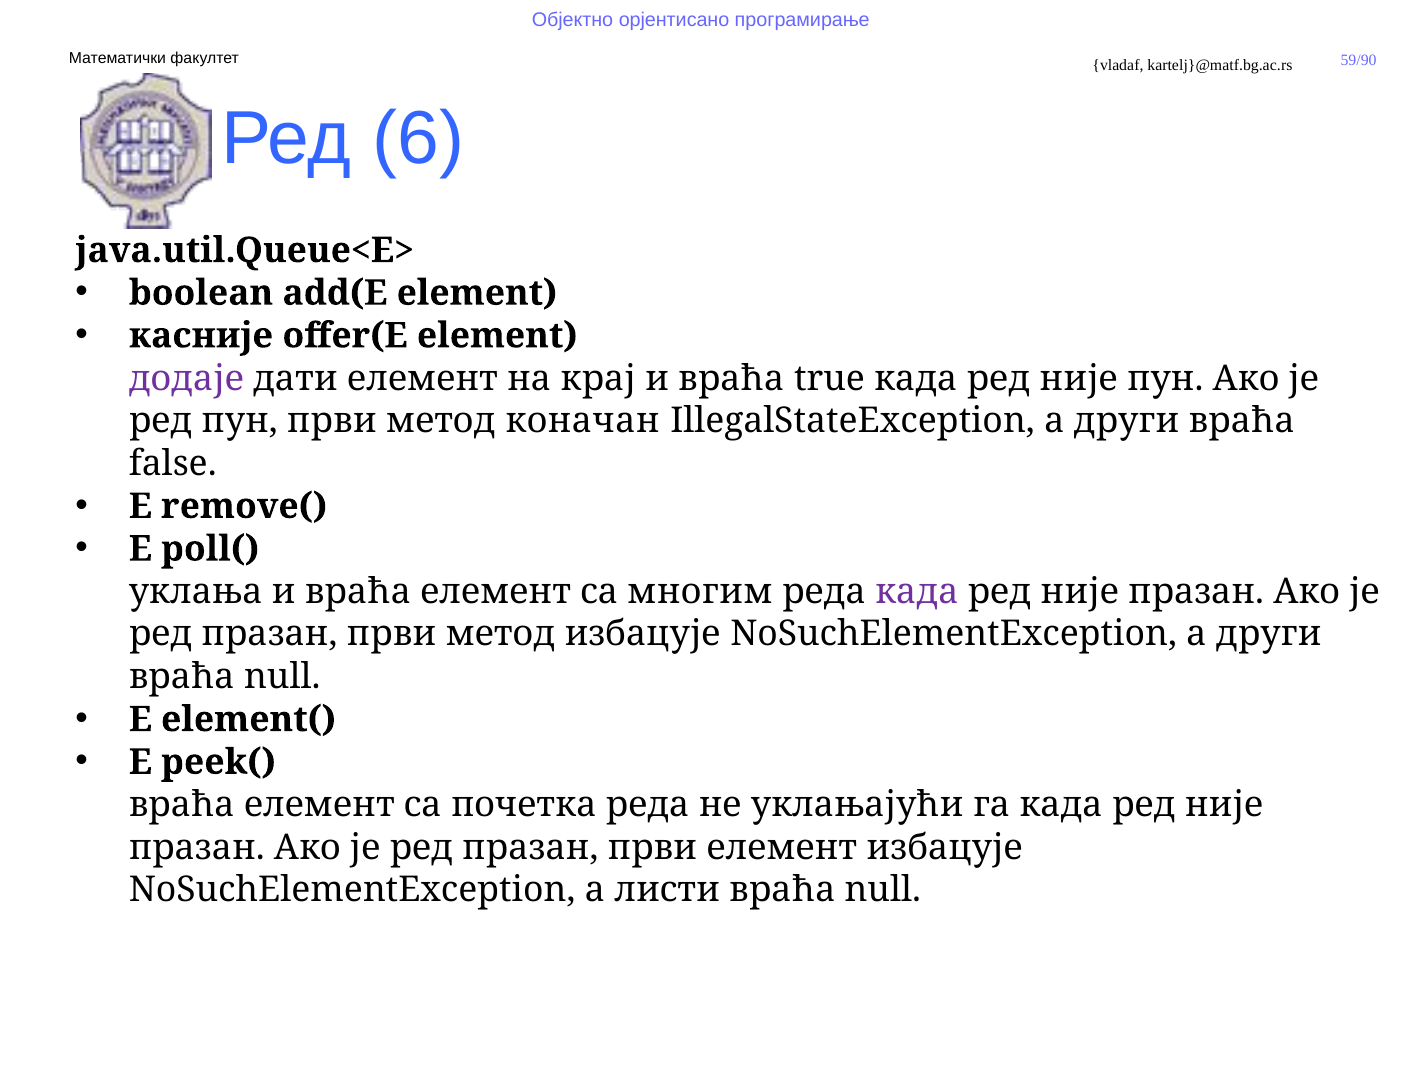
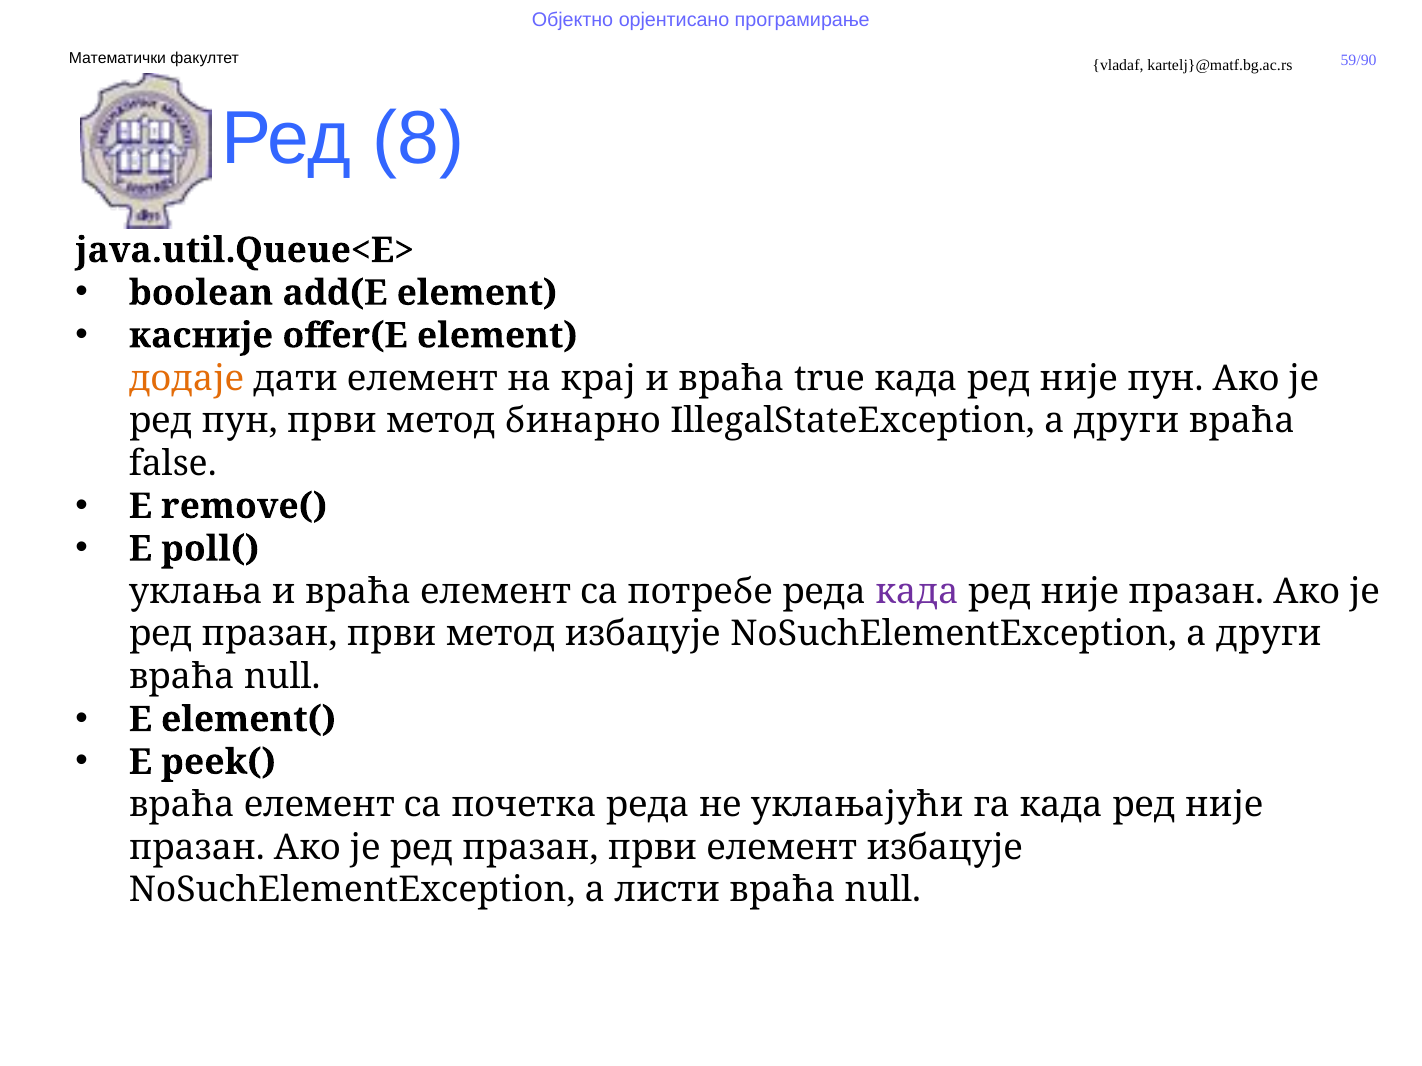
6: 6 -> 8 (418, 139)
додаје colour: purple -> orange (186, 378)
коначан: коначан -> бинарно (583, 421)
многим: многим -> потребе (700, 592)
